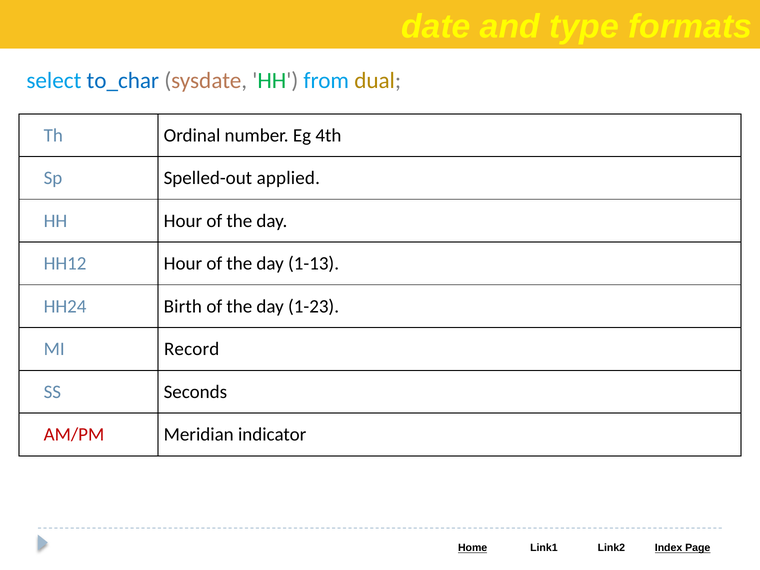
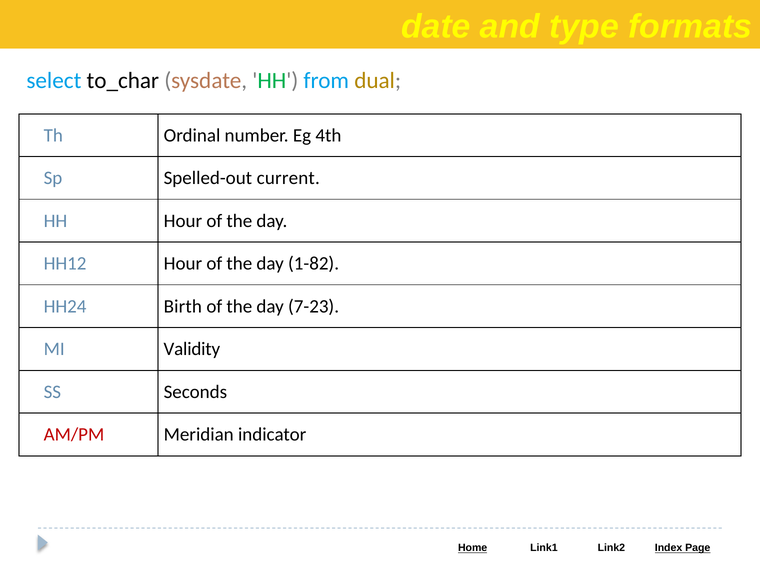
to_char colour: blue -> black (123, 81)
applied: applied -> current (288, 178)
1-13: 1-13 -> 1-82 (314, 264)
1-23: 1-23 -> 7-23 (314, 306)
Record: Record -> Validity (192, 349)
